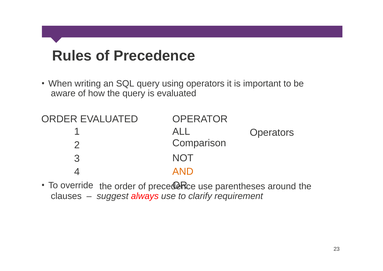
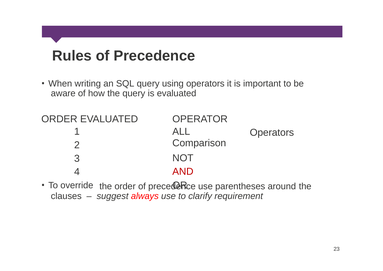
AND colour: orange -> red (183, 171)
